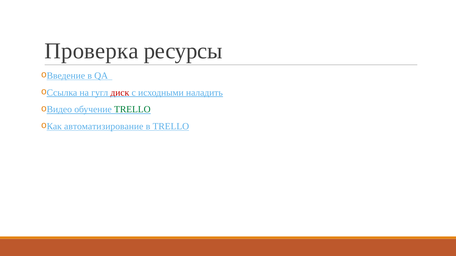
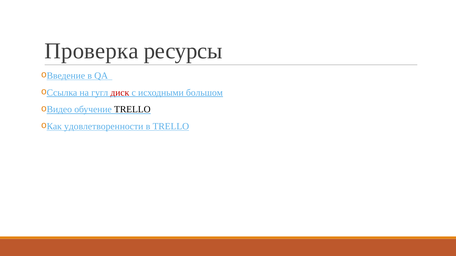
наладить: наладить -> большом (204, 93)
TRELLO colour: green -> black (132, 110)
автоматизирование: автоматизирование -> удовлетворенности (104, 127)
